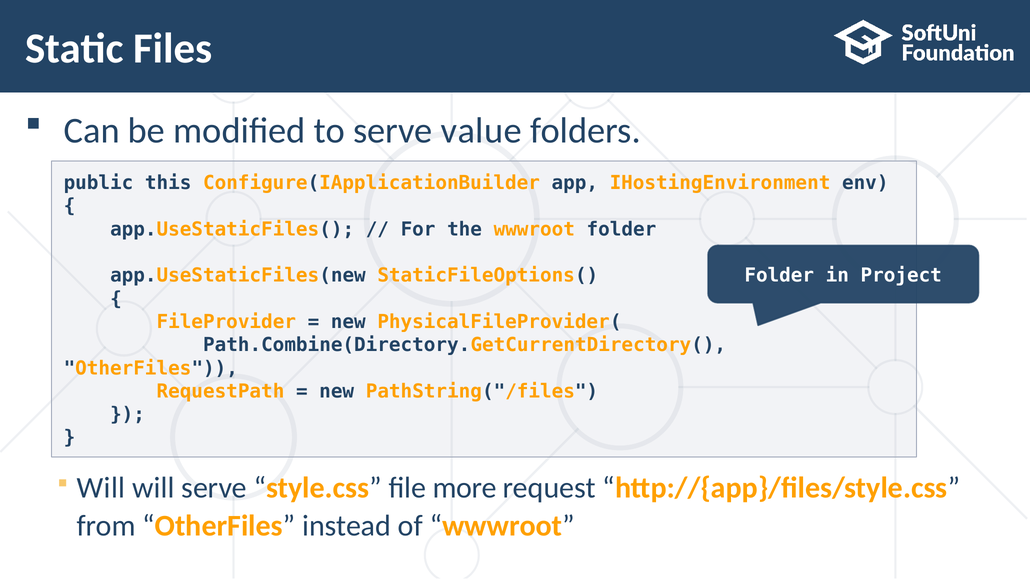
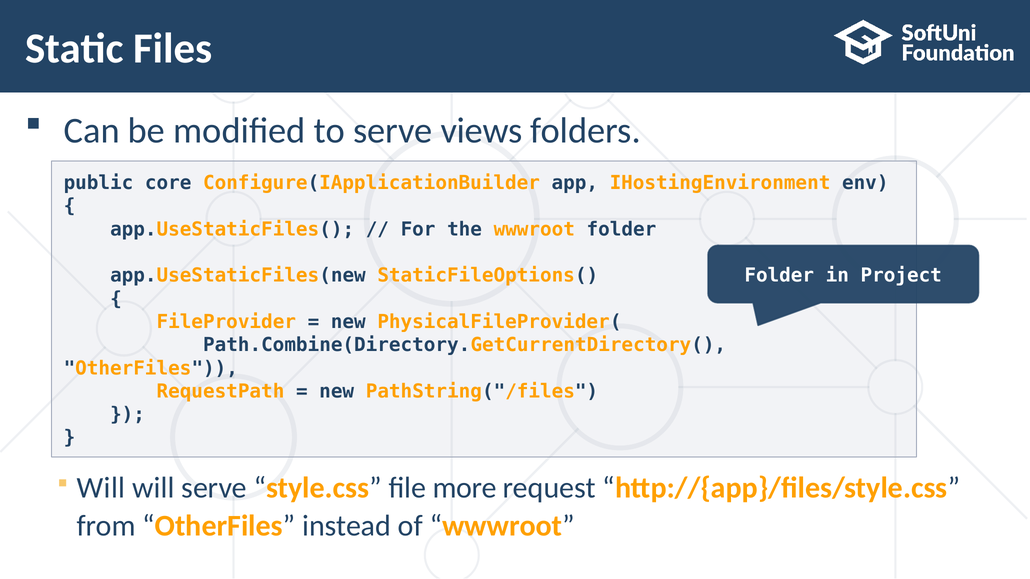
value: value -> views (482, 131)
this: this -> core (168, 183)
